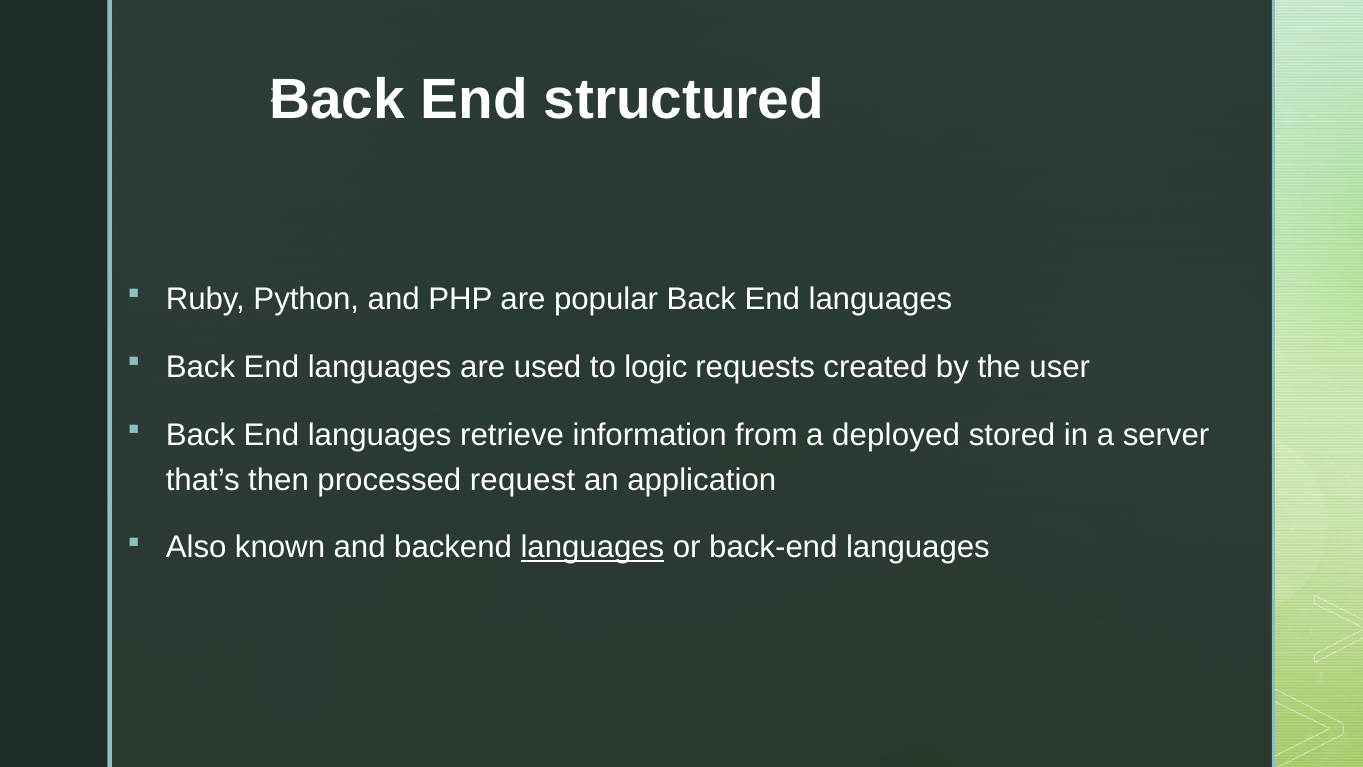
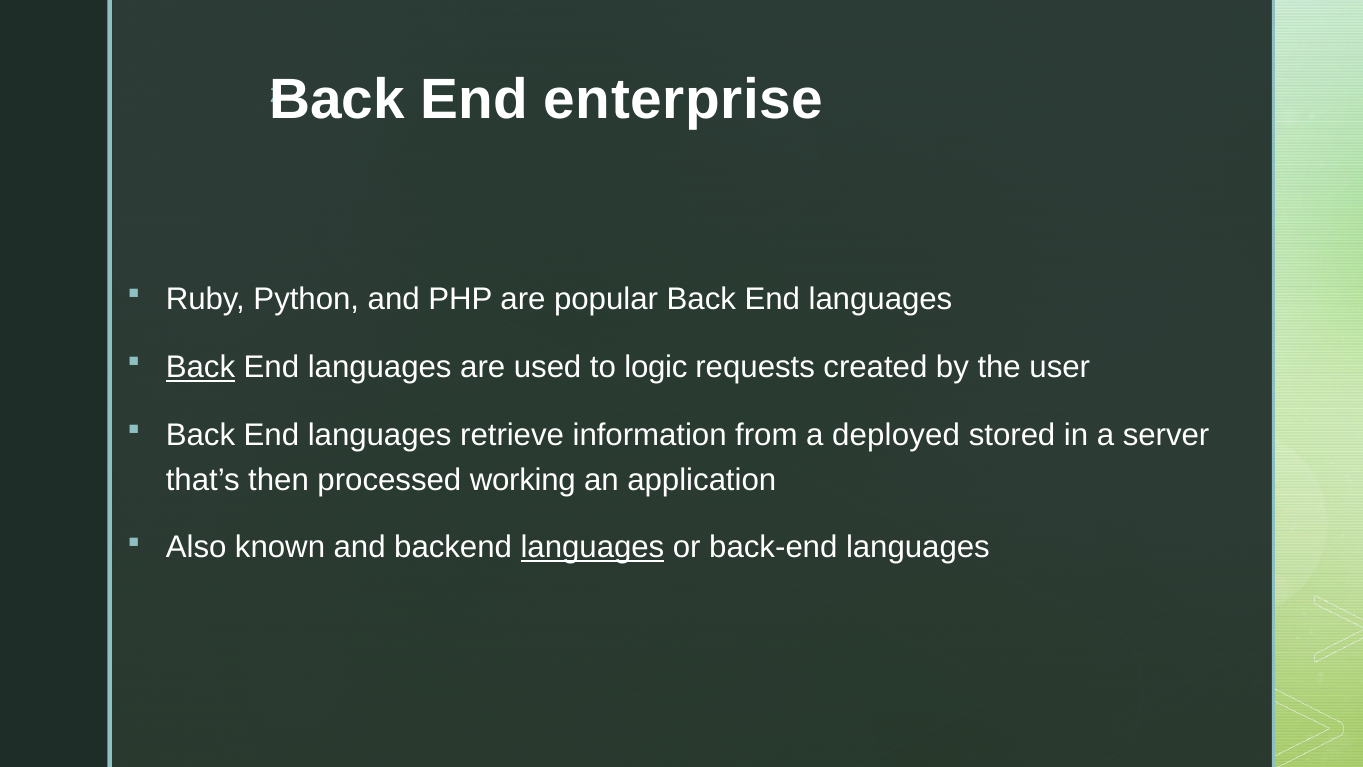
structured: structured -> enterprise (684, 100)
Back underline: none -> present (201, 367)
request: request -> working (523, 480)
